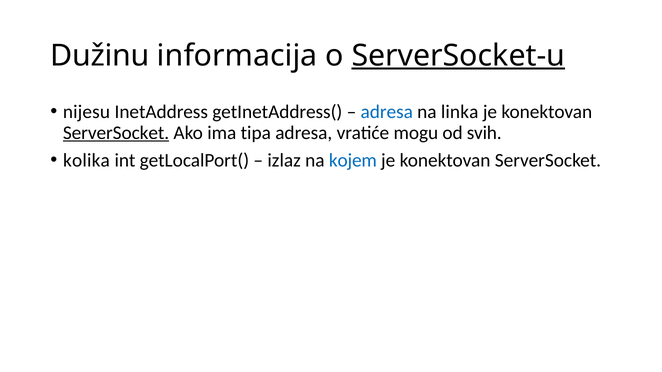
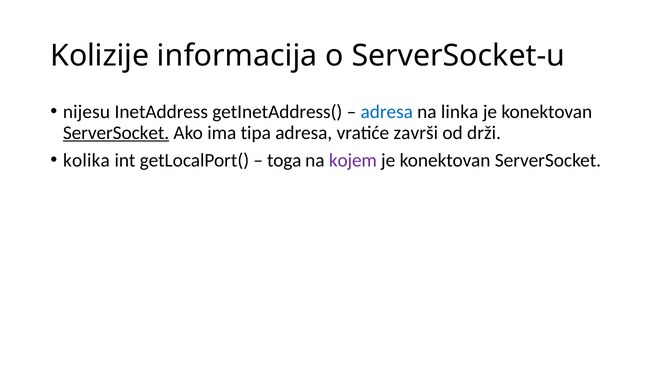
Dužinu: Dužinu -> Kolizije (100, 56)
ServerSocket-u underline: present -> none (458, 56)
mogu: mogu -> završi (416, 133)
svih: svih -> drži (484, 133)
izlaz: izlaz -> toga (284, 161)
kojem colour: blue -> purple (353, 161)
